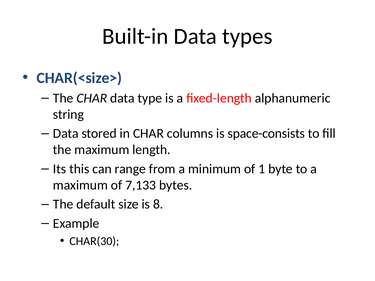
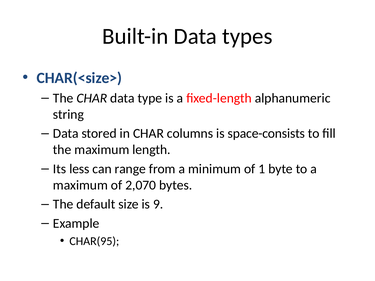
this: this -> less (79, 169)
7,133: 7,133 -> 2,070 (141, 185)
8: 8 -> 9 (158, 204)
CHAR(30: CHAR(30 -> CHAR(95 (94, 241)
